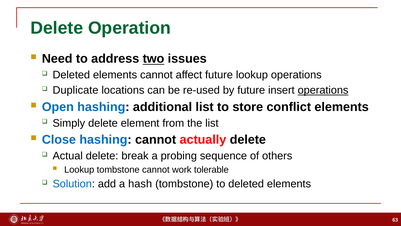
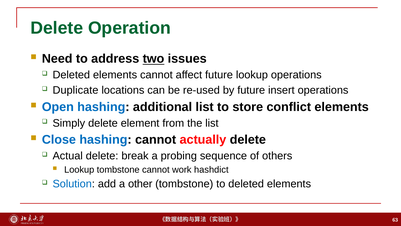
operations underline: present -> none (323, 90)
tolerable: tolerable -> hashdict (211, 169)
hash: hash -> other (140, 184)
